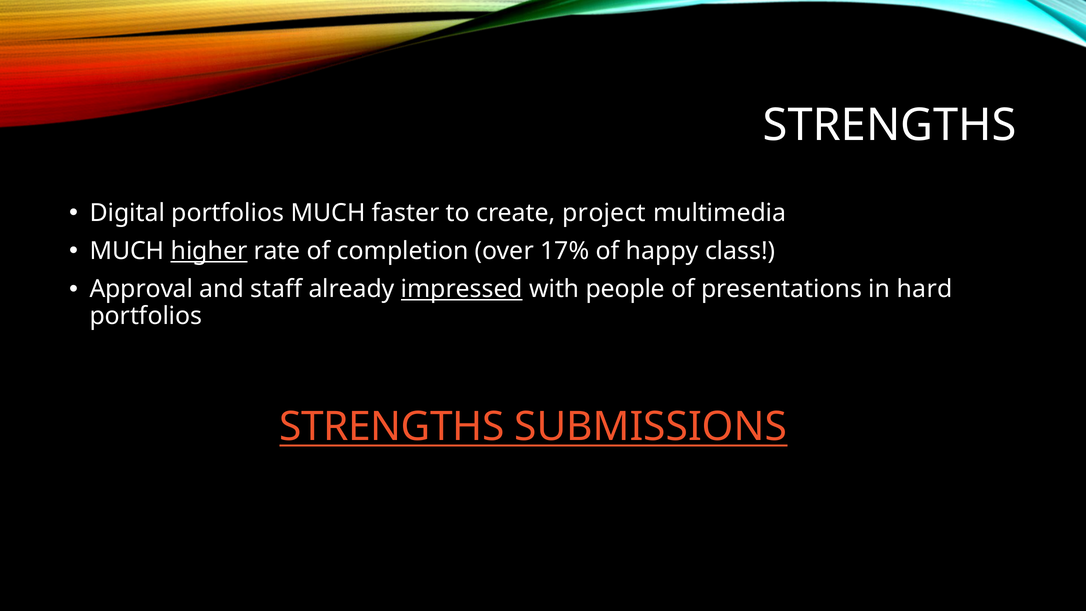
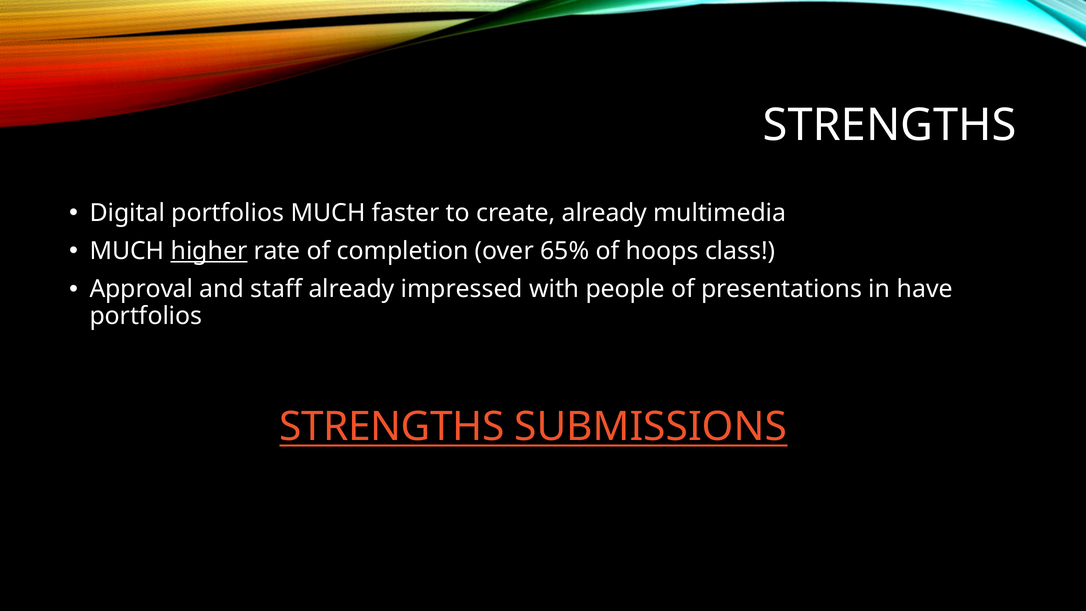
create project: project -> already (604, 213)
17%: 17% -> 65% (565, 251)
happy: happy -> hoops (662, 251)
impressed underline: present -> none (462, 289)
hard: hard -> have (925, 289)
